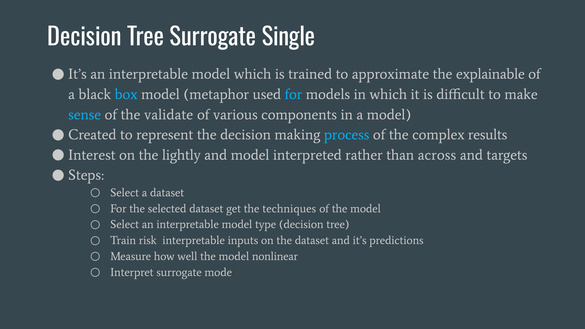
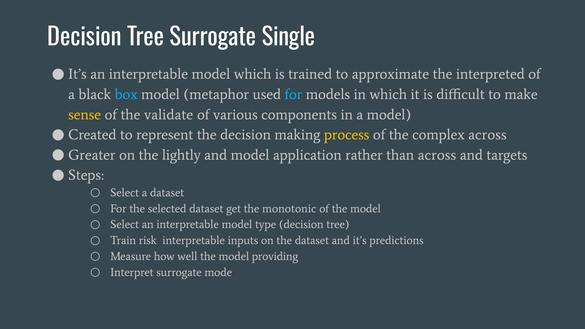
explainable: explainable -> interpreted (490, 74)
sense colour: light blue -> yellow (85, 115)
process colour: light blue -> yellow (347, 135)
complex results: results -> across (487, 135)
Interest: Interest -> Greater (92, 155)
interpreted: interpreted -> application (307, 155)
techniques: techniques -> monotonic (289, 209)
nonlinear: nonlinear -> providing (275, 256)
